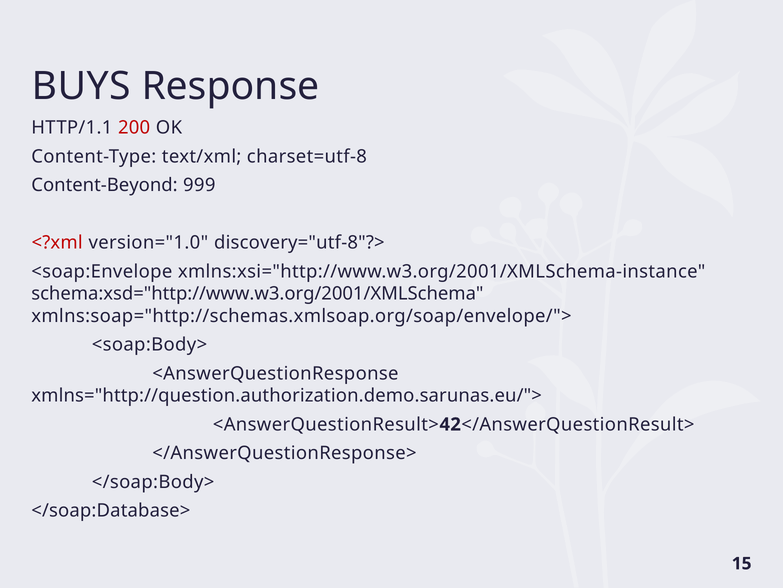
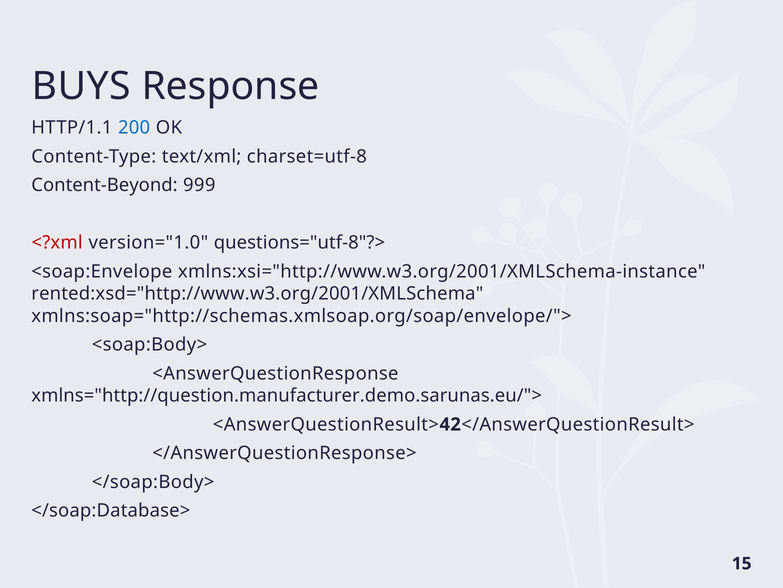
200 colour: red -> blue (134, 127)
discovery="utf-8"?>: discovery="utf-8"?> -> questions="utf-8"?> (299, 242)
schema:xsd="http://www.w3.org/2001/XMLSchema: schema:xsd="http://www.w3.org/2001/XMLSchema -> rented:xsd="http://www.w3.org/2001/XMLSchema (257, 293)
xmlns="http://question.authorization.demo.sarunas.eu/">: xmlns="http://question.authorization.demo.sarunas.eu/"> -> xmlns="http://question.manufacturer.demo.sarunas.eu/"> (287, 395)
